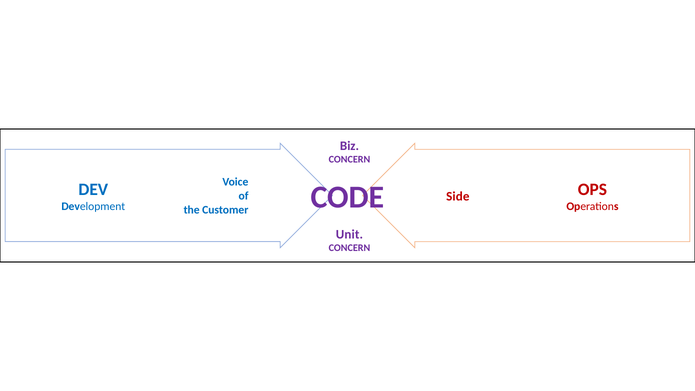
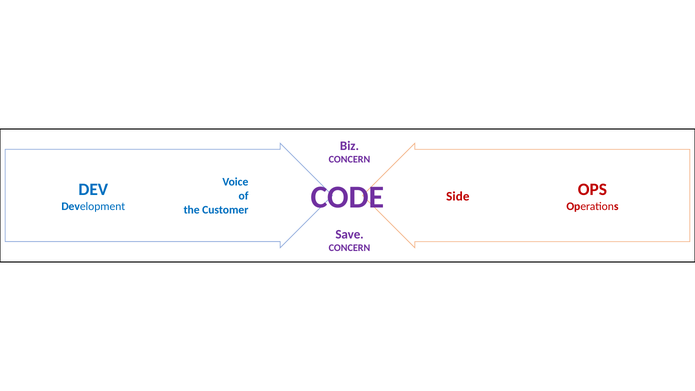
Unit: Unit -> Save (350, 234)
